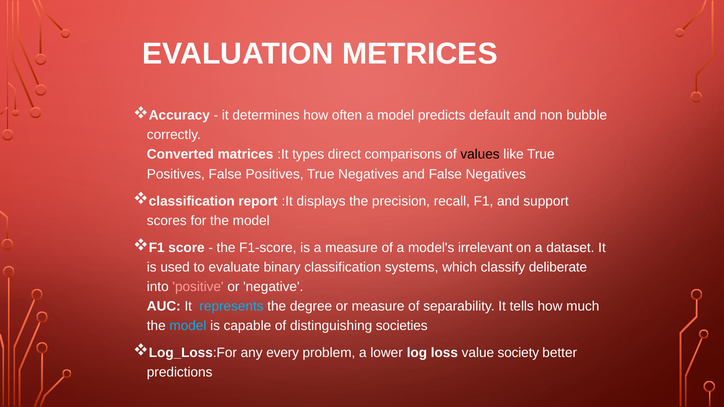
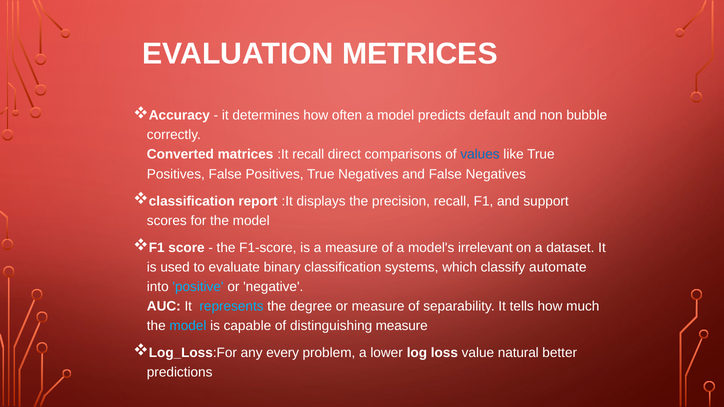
:It types: types -> recall (308, 155)
values colour: black -> blue (480, 155)
deliberate: deliberate -> automate (558, 267)
positive colour: pink -> light blue (198, 287)
distinguishing societies: societies -> measure (402, 326)
society: society -> natural (518, 353)
